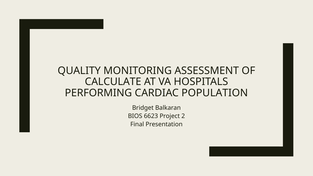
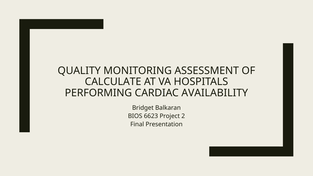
POPULATION: POPULATION -> AVAILABILITY (215, 93)
